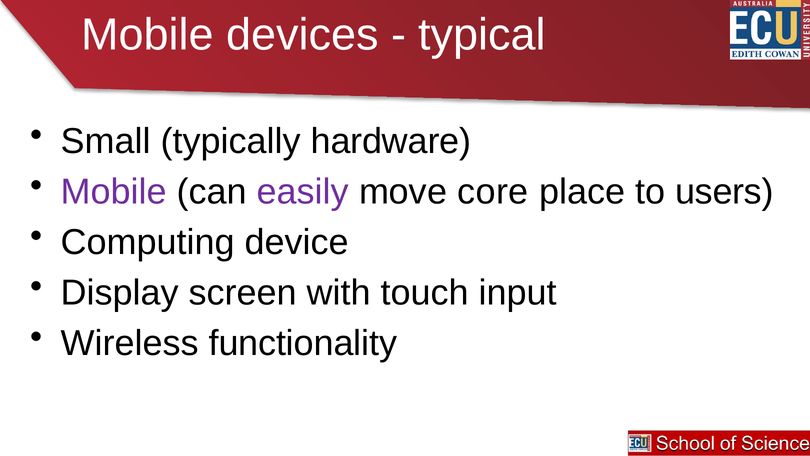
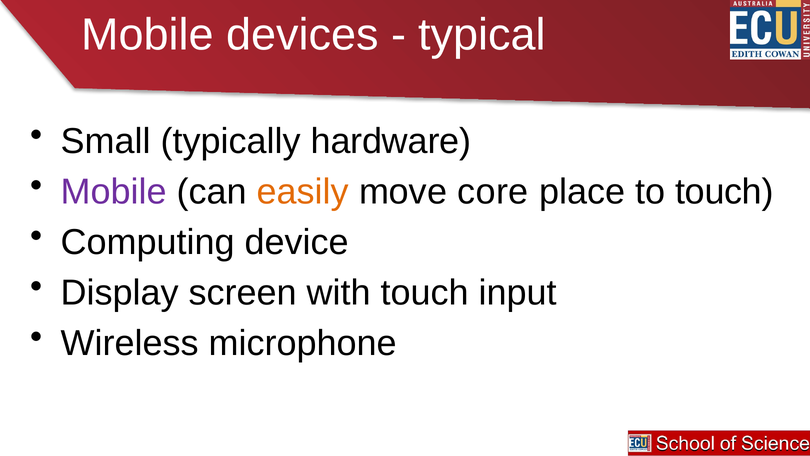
easily colour: purple -> orange (303, 192)
to users: users -> touch (724, 192)
functionality: functionality -> microphone (303, 343)
